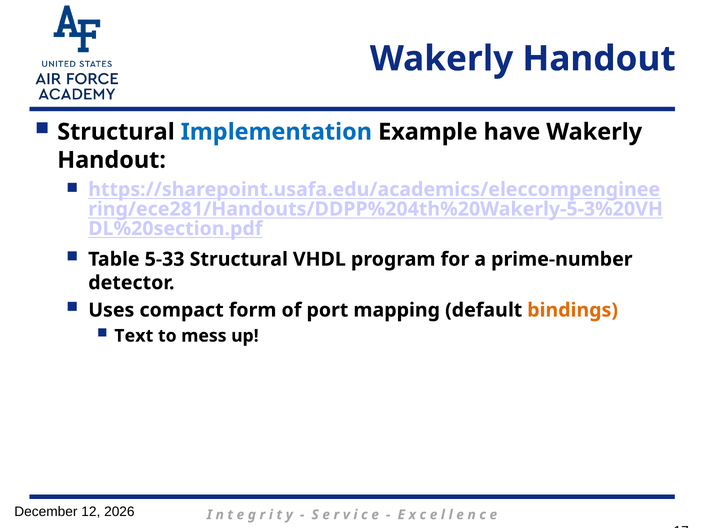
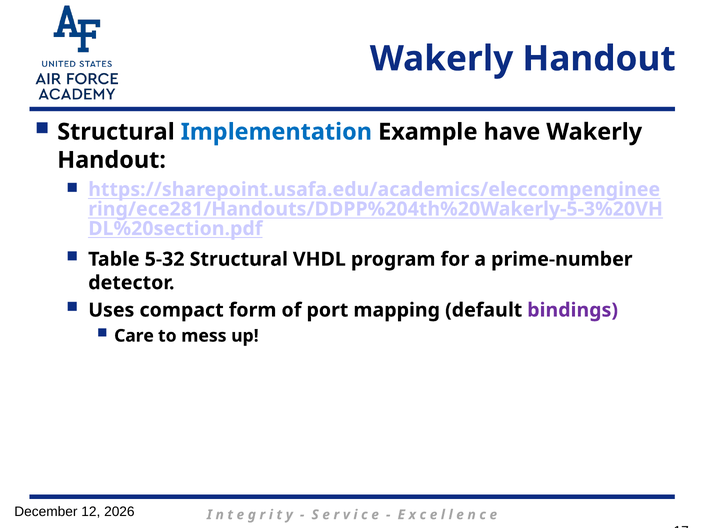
5-33: 5-33 -> 5-32 (165, 259)
bindings colour: orange -> purple (573, 310)
Text: Text -> Care (134, 336)
